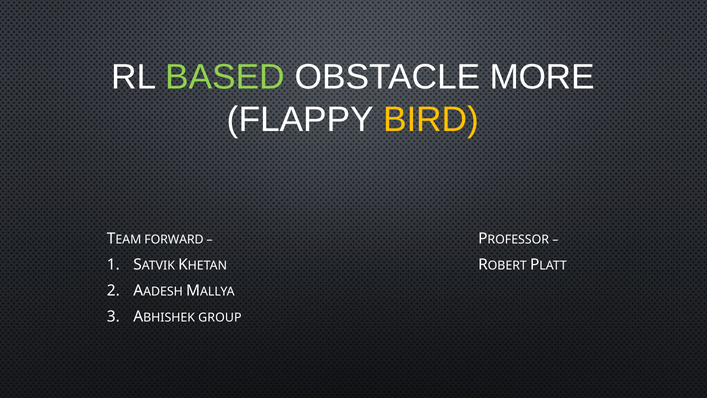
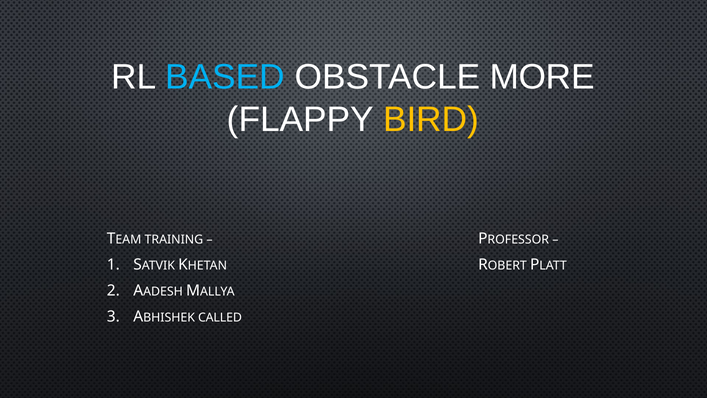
BASED colour: light green -> light blue (225, 77)
FORWARD: FORWARD -> TRAINING (174, 239)
GROUP: GROUP -> CALLED (220, 318)
